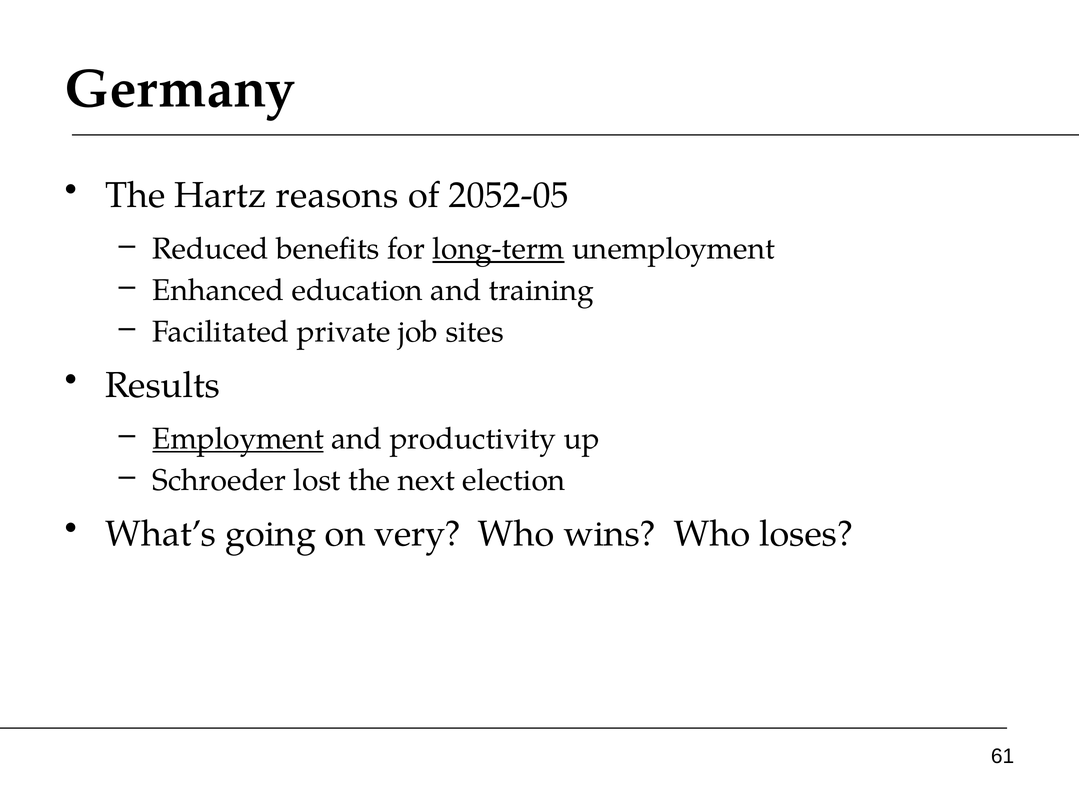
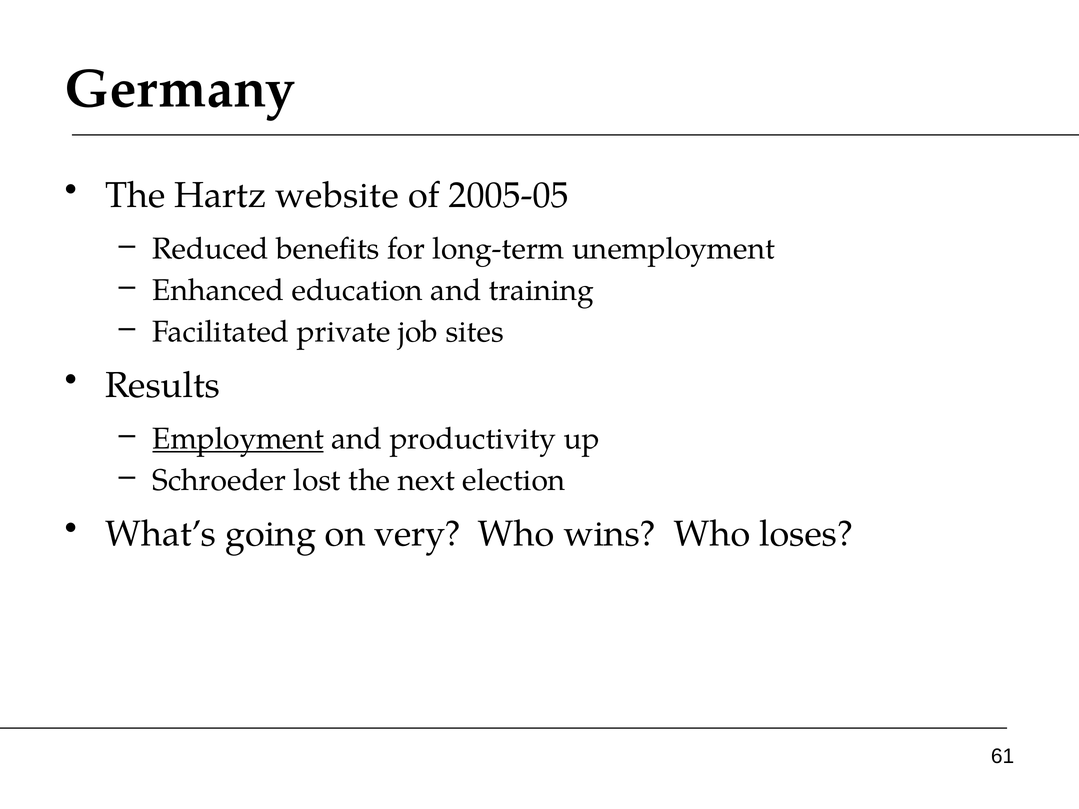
reasons: reasons -> website (337, 195)
2052-05: 2052-05 -> 2005-05 (509, 195)
long-term underline: present -> none (498, 249)
